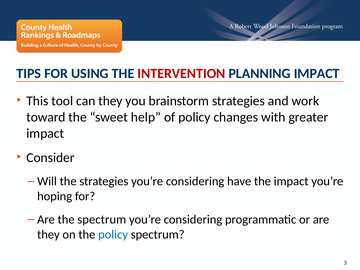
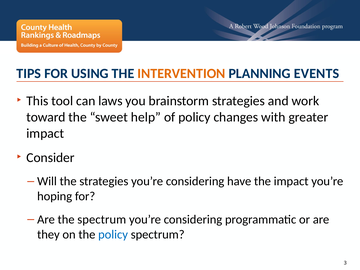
INTERVENTION colour: red -> orange (181, 74)
PLANNING IMPACT: IMPACT -> EVENTS (317, 74)
can they: they -> laws (110, 101)
